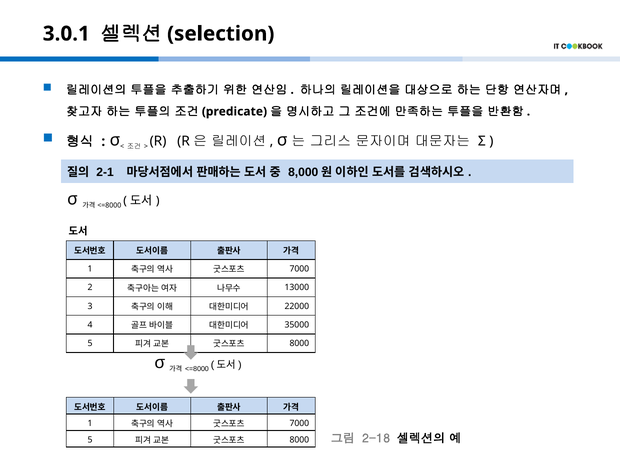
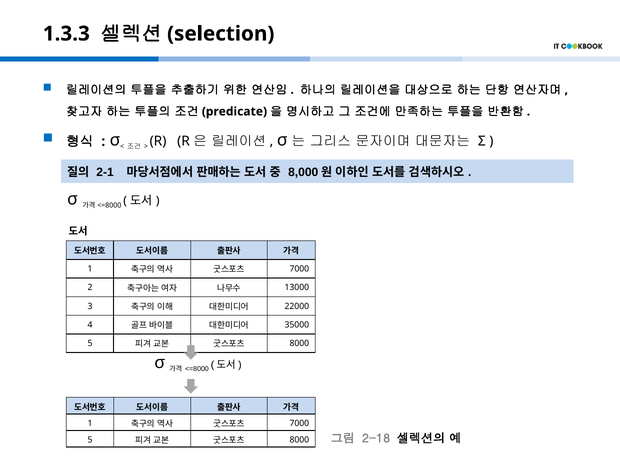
3.0.1: 3.0.1 -> 1.3.3 (66, 34)
